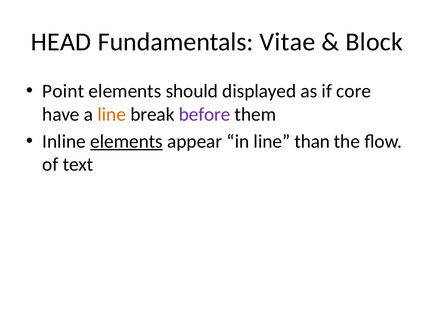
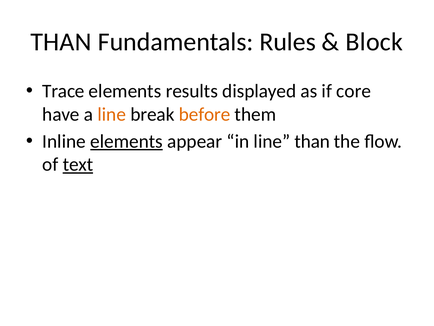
HEAD: HEAD -> THAN (61, 42)
Vitae: Vitae -> Rules (288, 42)
Point: Point -> Trace (63, 91)
should: should -> results (192, 91)
before colour: purple -> orange (205, 114)
text underline: none -> present (78, 164)
